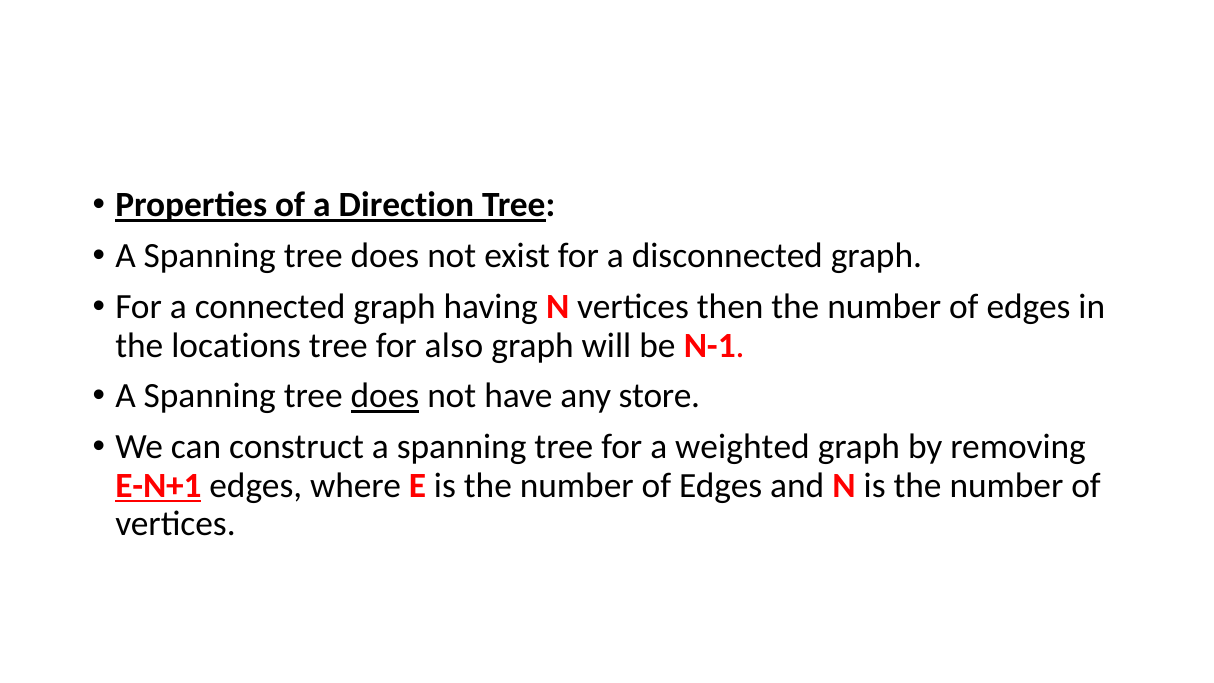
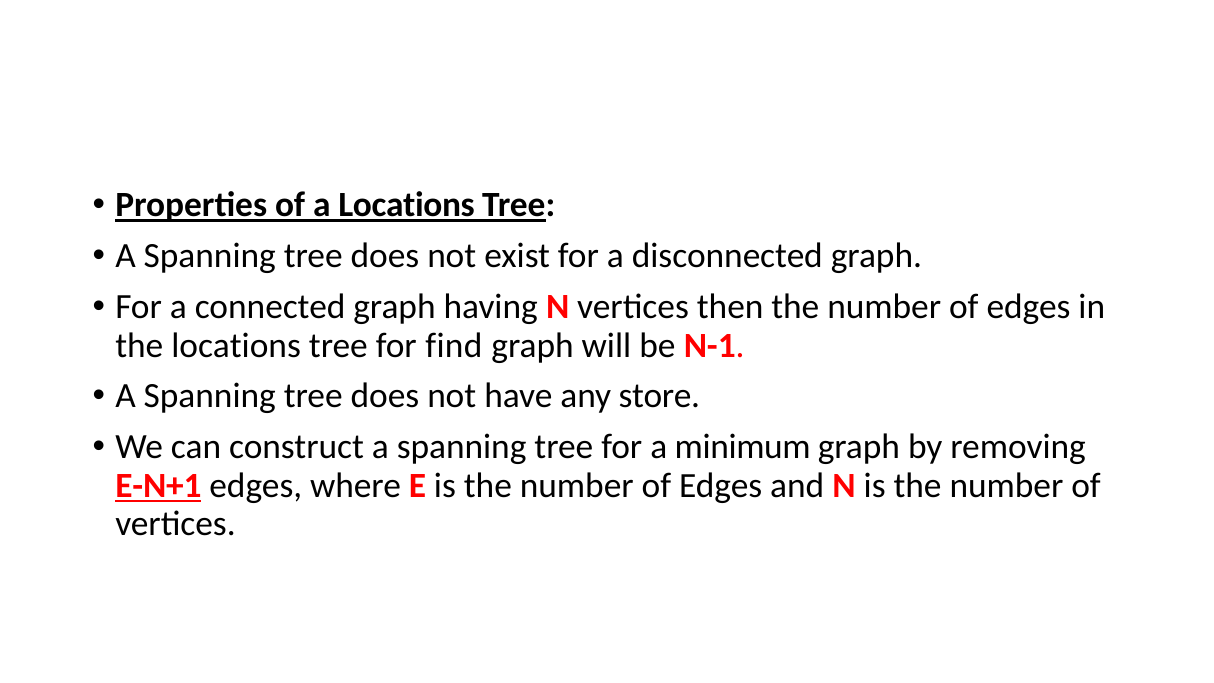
a Direction: Direction -> Locations (407, 205)
also: also -> find (454, 345)
does underline: present -> none (385, 396)
weighted: weighted -> minimum (743, 447)
